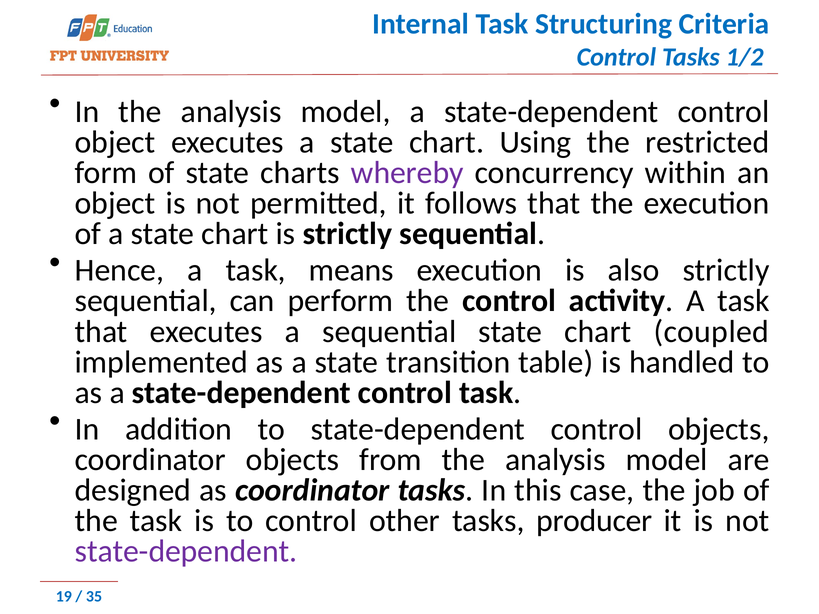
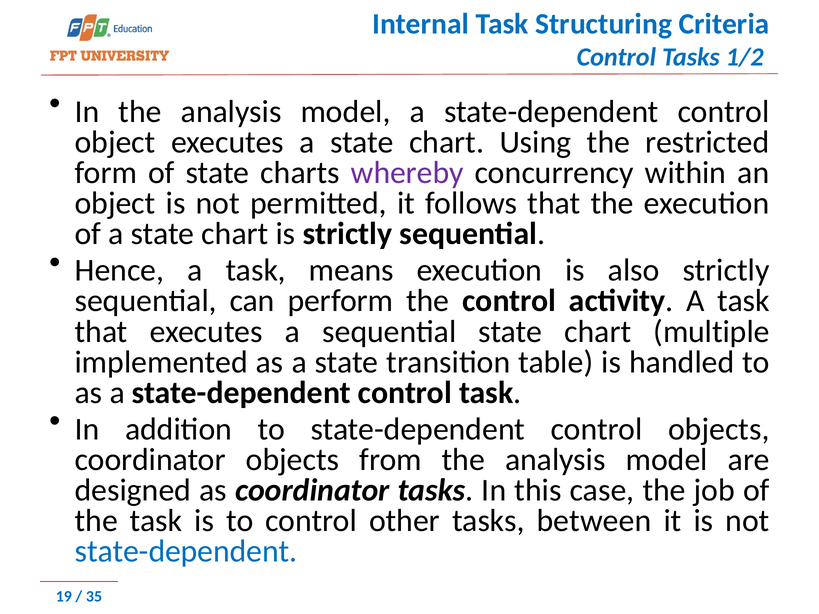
coupled: coupled -> multiple (712, 332)
producer: producer -> between (594, 521)
state-dependent colour: purple -> blue (186, 552)
